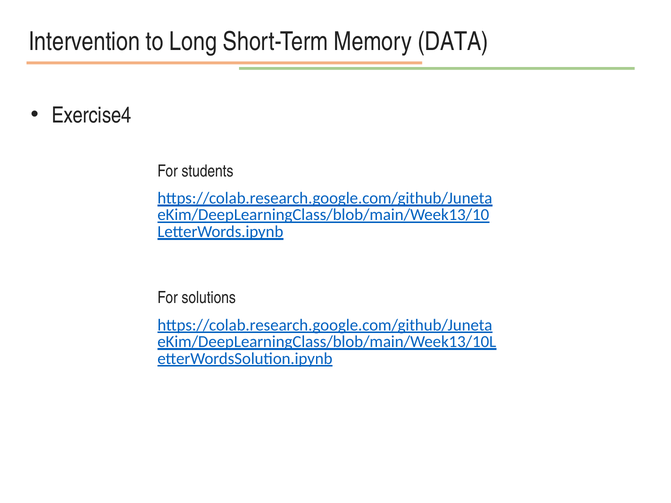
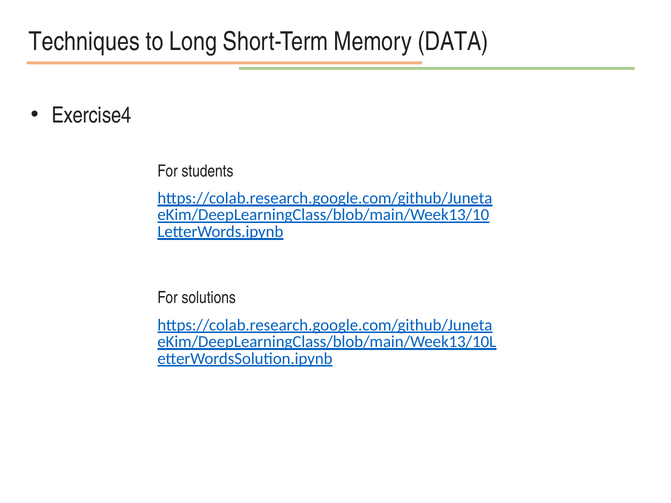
Intervention: Intervention -> Techniques (84, 42)
